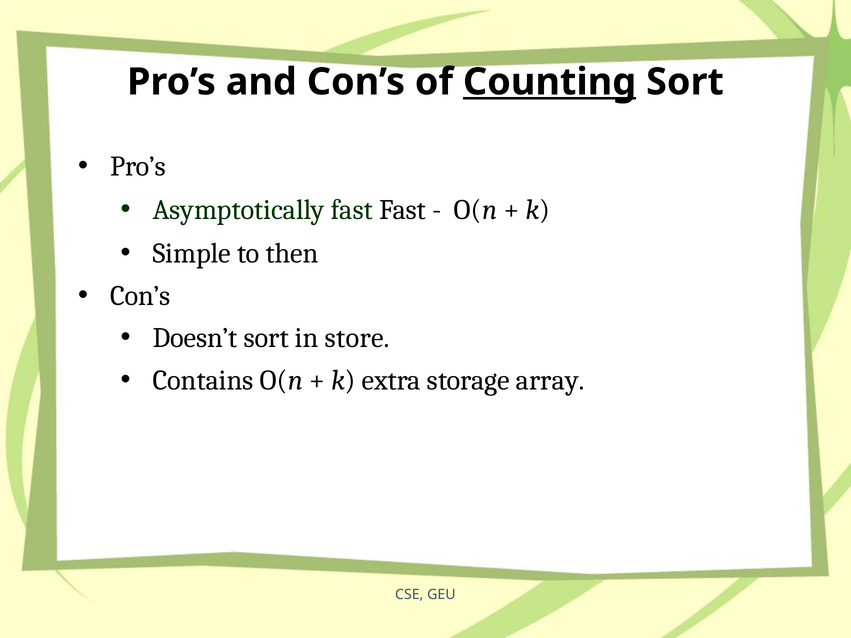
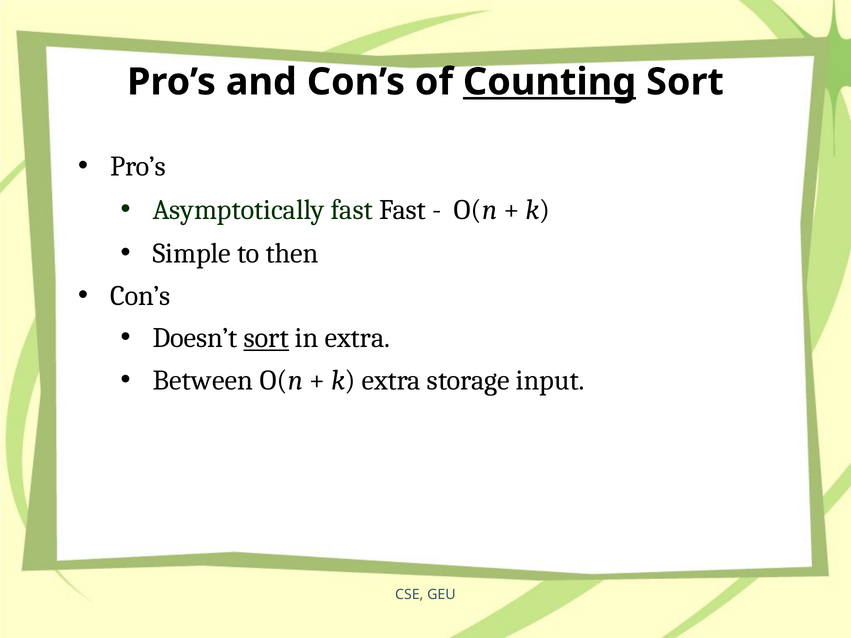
sort underline: none -> present (266, 338)
in store: store -> extra (357, 338)
Contains: Contains -> Between (203, 381)
array: array -> input (550, 381)
